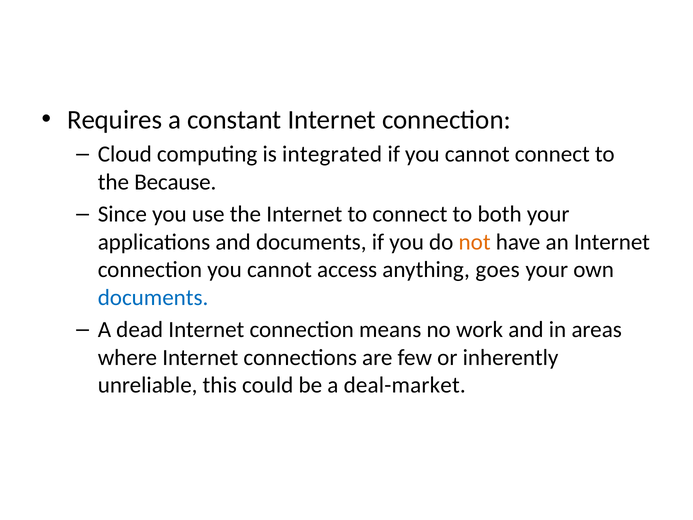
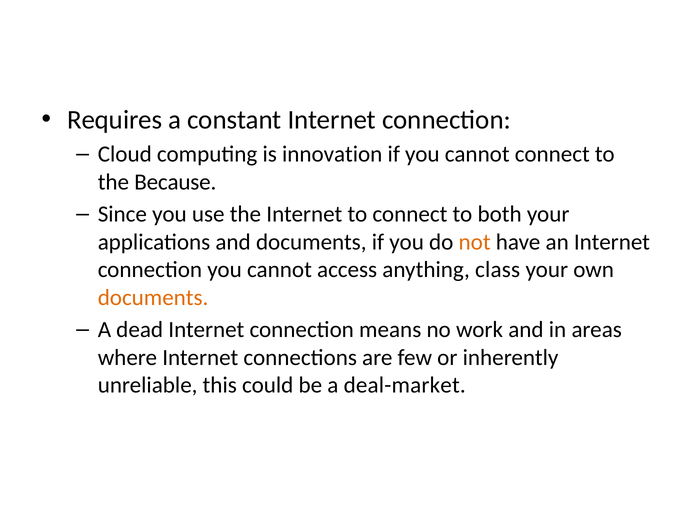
integrated: integrated -> innovation (332, 154)
goes: goes -> class (498, 270)
documents colour: blue -> orange (153, 297)
